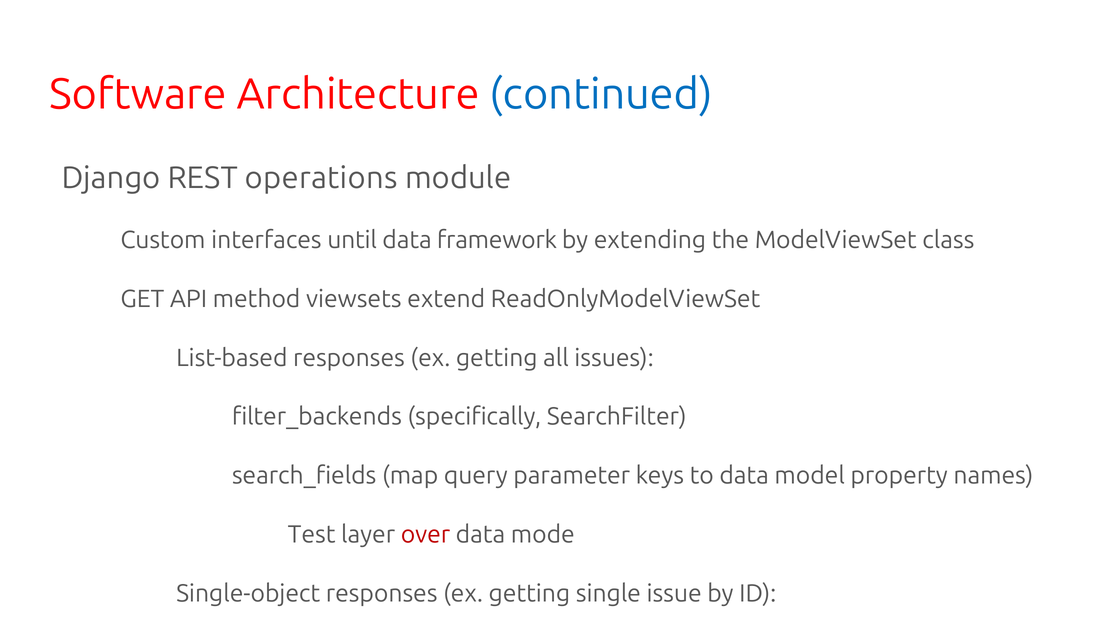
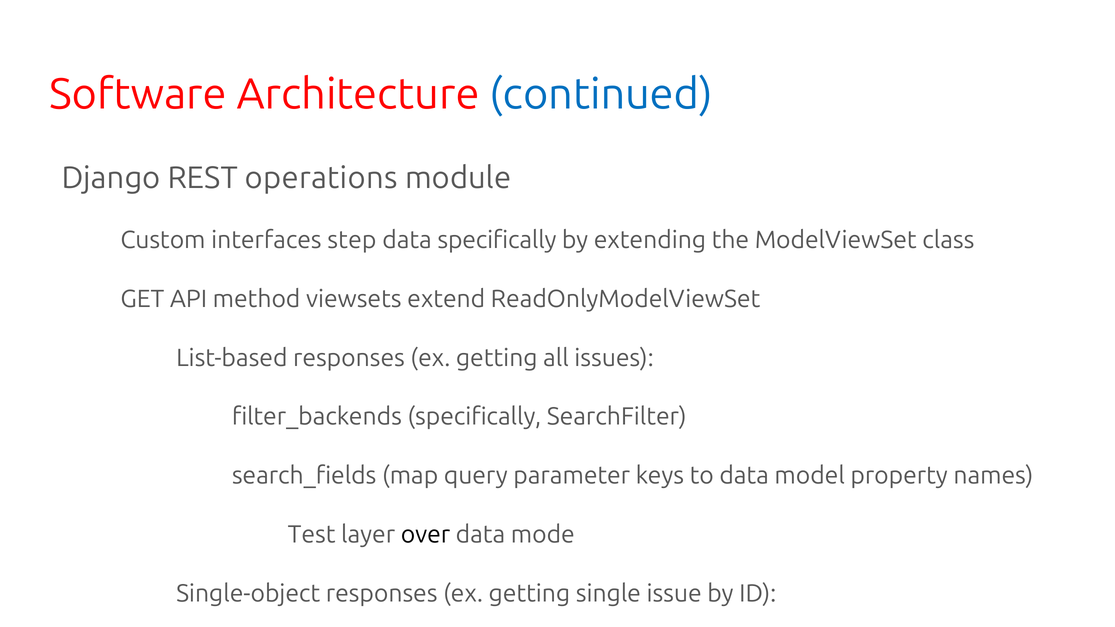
until: until -> step (352, 240)
data framework: framework -> specifically (497, 240)
over colour: red -> black (426, 535)
